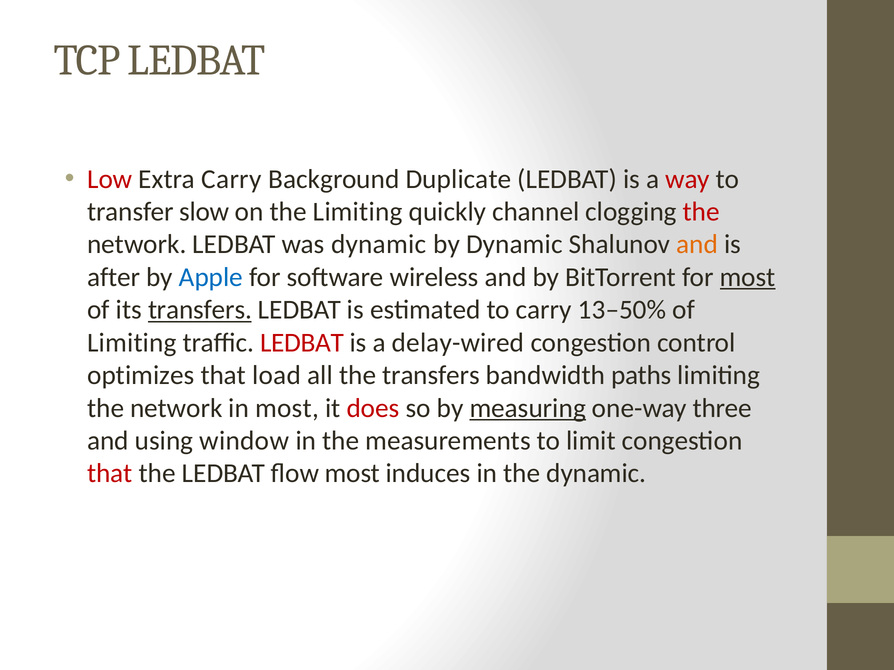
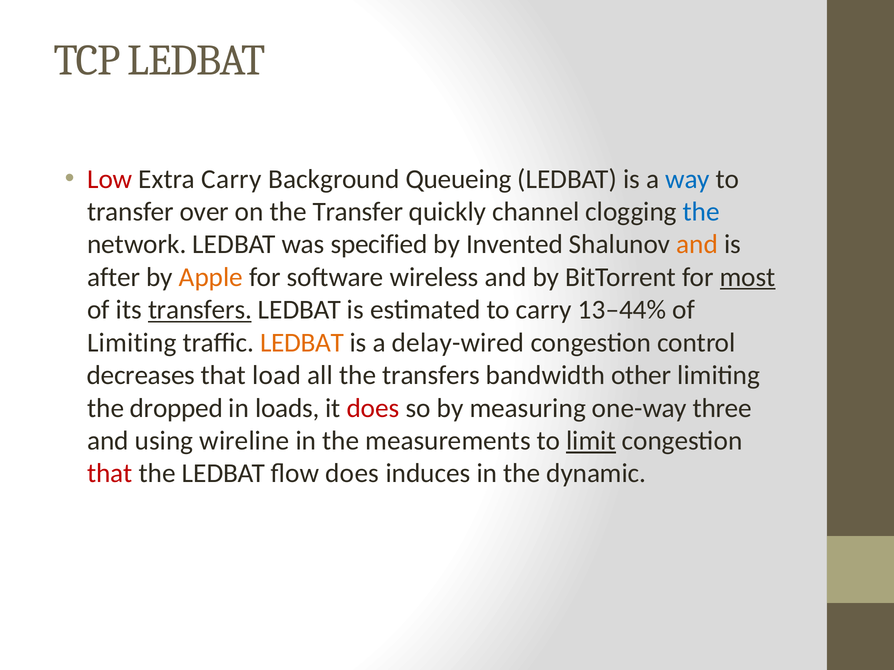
Duplicate: Duplicate -> Queueing (459, 179)
way colour: red -> blue (688, 179)
slow: slow -> over (204, 212)
the Limiting: Limiting -> Transfer (358, 212)
the colour: red -> blue (701, 212)
was dynamic: dynamic -> specified (379, 245)
by Dynamic: Dynamic -> Invented (515, 245)
Apple colour: blue -> orange (211, 277)
13–50%: 13–50% -> 13–44% (622, 310)
LEDBAT colour: red -> orange (302, 343)
optimizes: optimizes -> decreases (141, 376)
paths: paths -> other (641, 376)
network: network -> dropped (176, 408)
in most: most -> loads (287, 408)
measuring underline: present -> none (528, 408)
window: window -> wireline (244, 441)
limit underline: none -> present (591, 441)
flow most: most -> does (352, 474)
